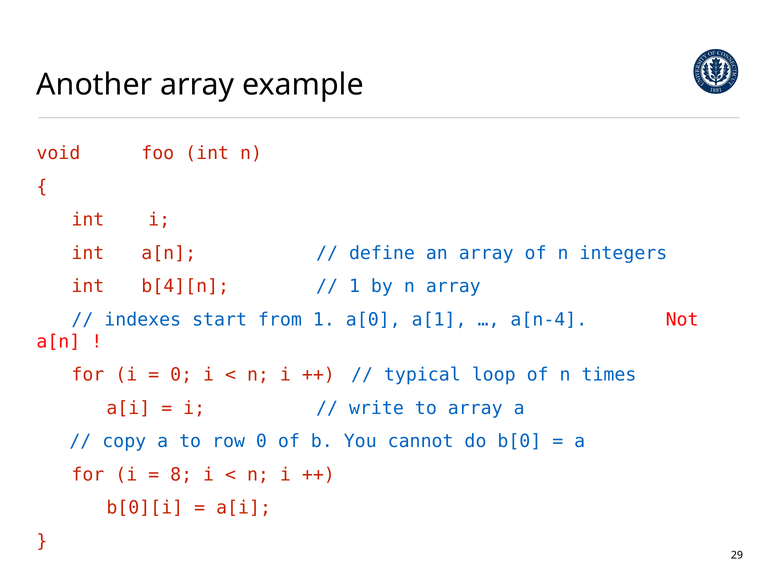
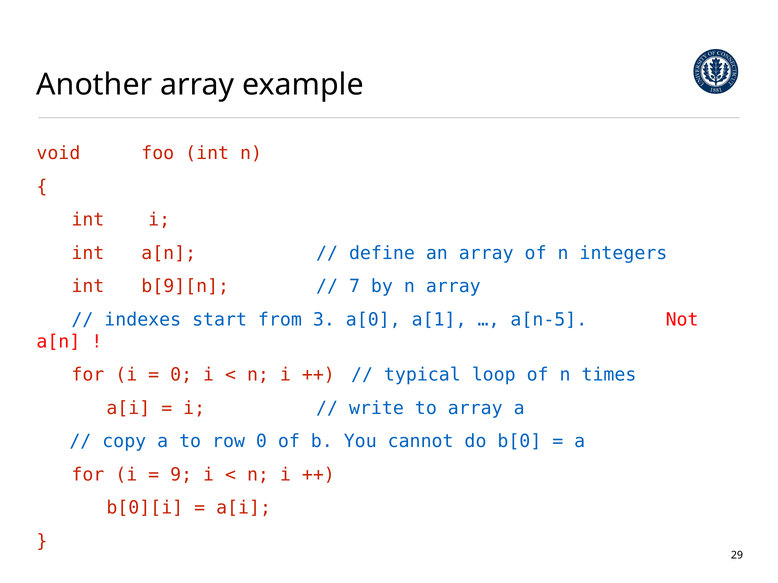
b[4][n: b[4][n -> b[9][n (185, 287)
1: 1 -> 7 (355, 287)
from 1: 1 -> 3 (324, 320)
a[n-4: a[n-4 -> a[n-5 (549, 320)
8: 8 -> 9 (181, 475)
